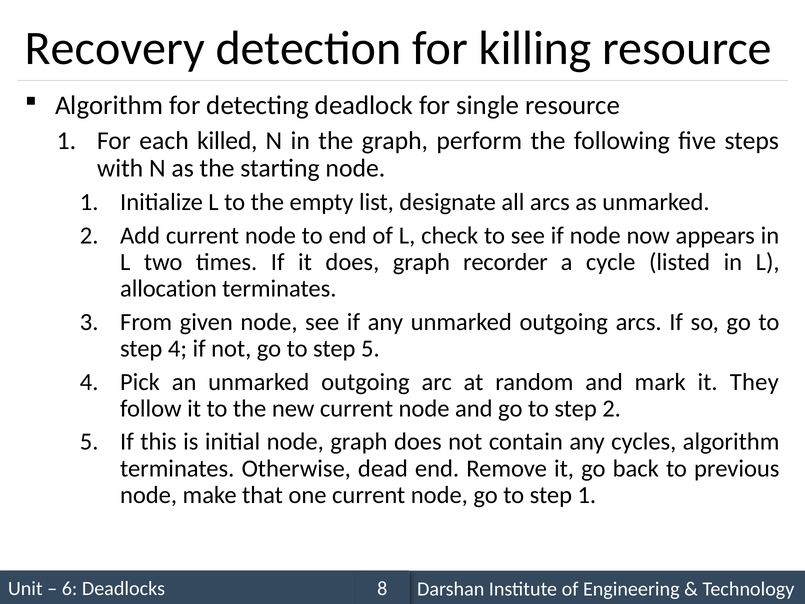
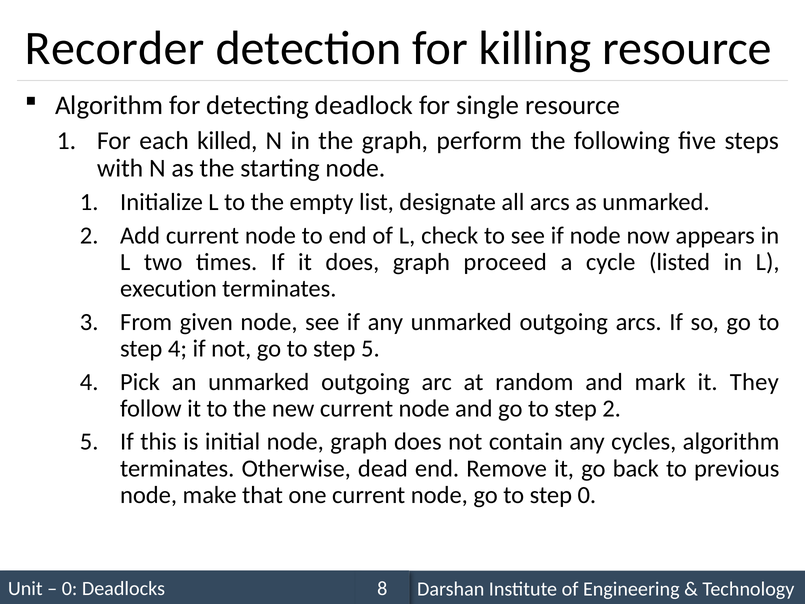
Recovery: Recovery -> Recorder (115, 48)
recorder: recorder -> proceed (505, 262)
allocation: allocation -> execution (168, 289)
step 1: 1 -> 0 (587, 495)
6: 6 -> 0 (70, 588)
